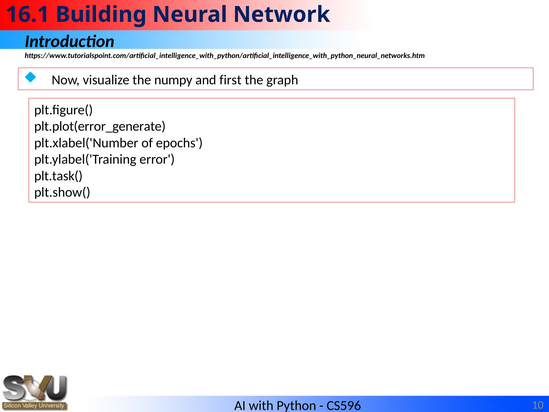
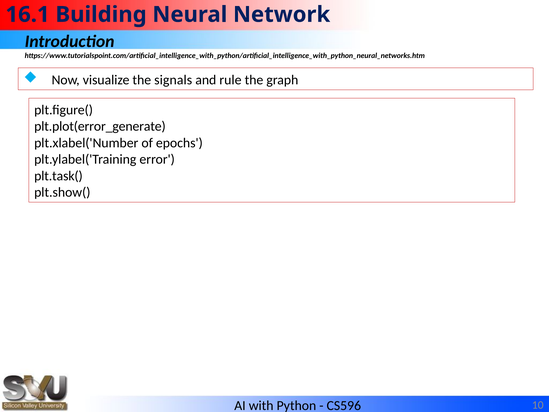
numpy: numpy -> signals (173, 80)
first: first -> rule (230, 80)
